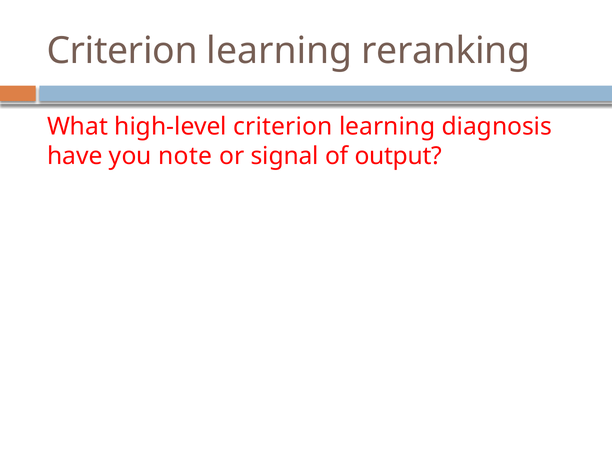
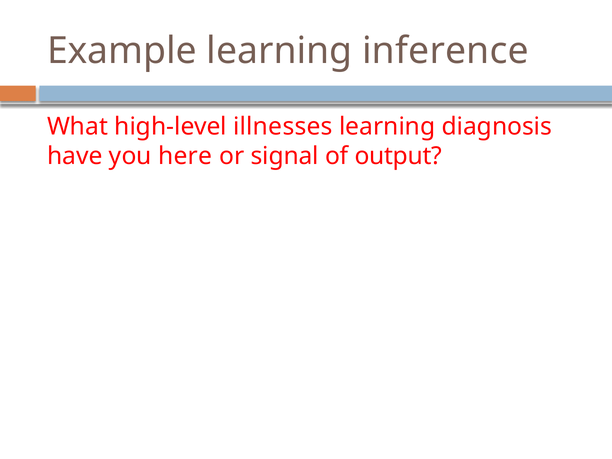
Criterion: Criterion -> Example (122, 51)
reranking: reranking -> inference (446, 51)
high-level criterion: criterion -> illnesses (283, 127)
note: note -> here (185, 156)
